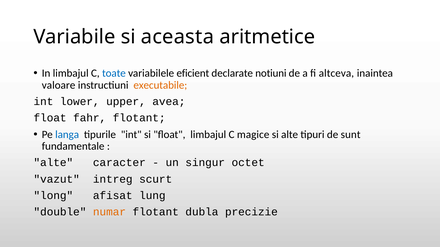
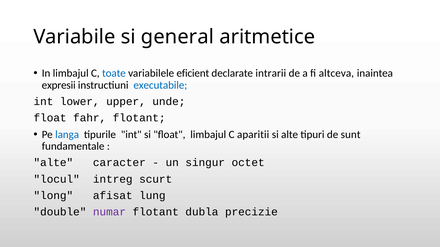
aceasta: aceasta -> general (177, 37)
notiuni: notiuni -> intrarii (271, 73)
valoare: valoare -> expresii (59, 85)
executabile colour: orange -> blue (160, 85)
avea: avea -> unde (169, 102)
magice: magice -> aparitii (253, 135)
vazut: vazut -> locul (57, 179)
numar colour: orange -> purple (109, 212)
